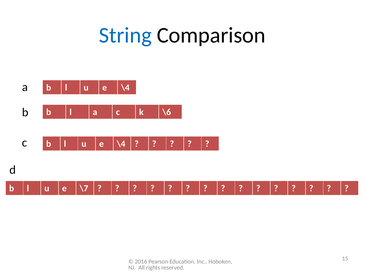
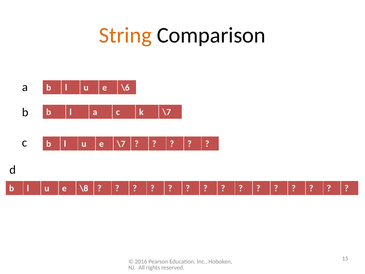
String colour: blue -> orange (125, 35)
\4: \4 -> \6 (125, 88)
k \6: \6 -> \7 (167, 112)
\4: \4 -> \7 (121, 144)
\7: \7 -> \8 (84, 188)
